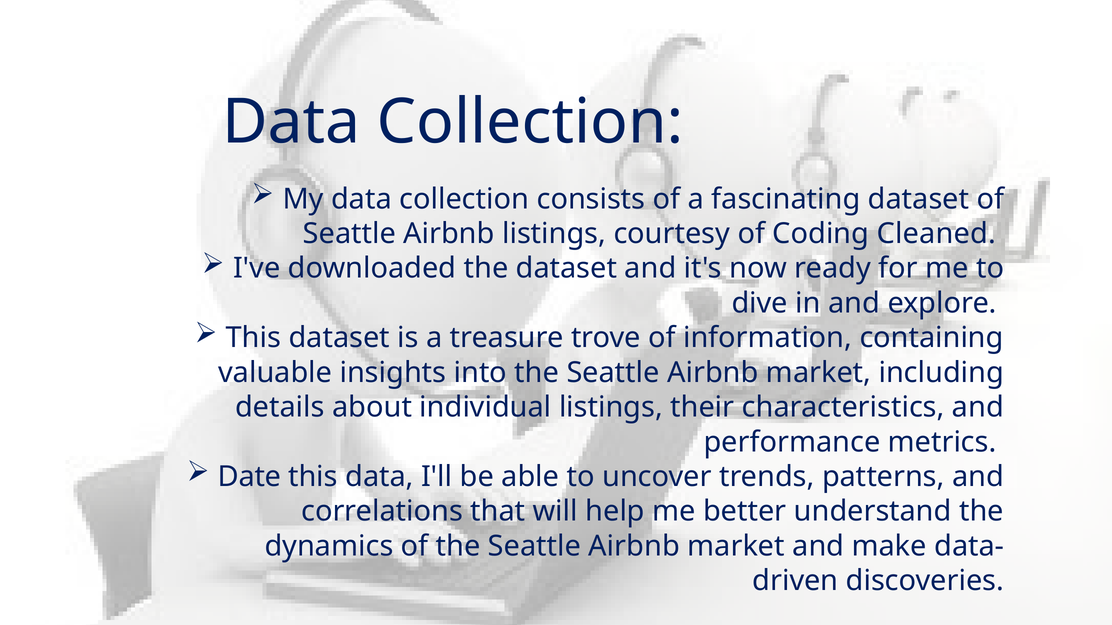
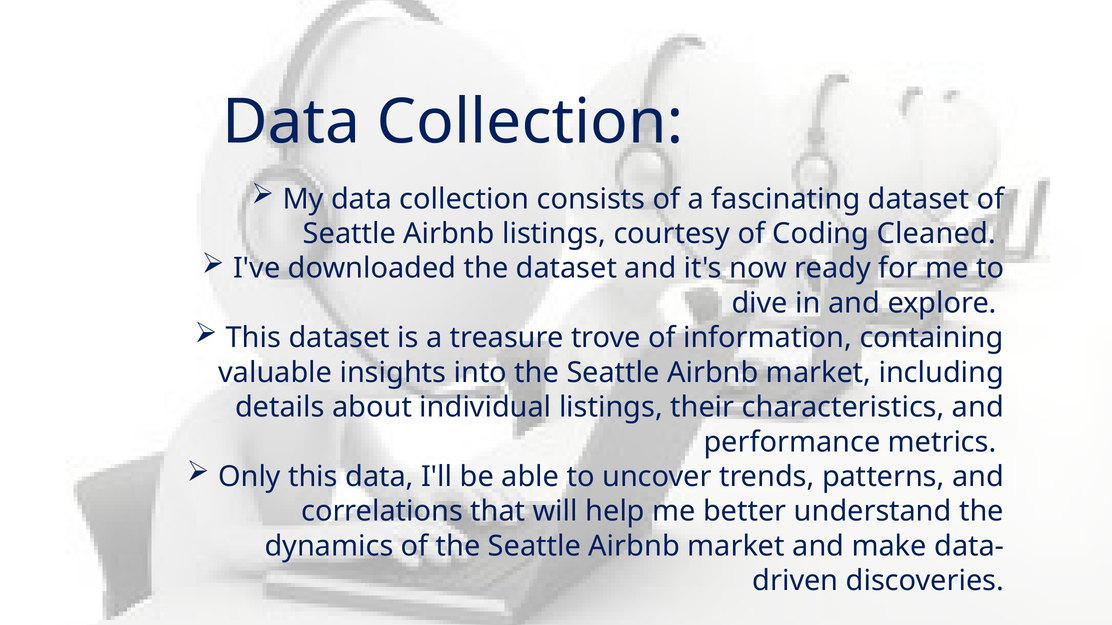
Date: Date -> Only (249, 477)
